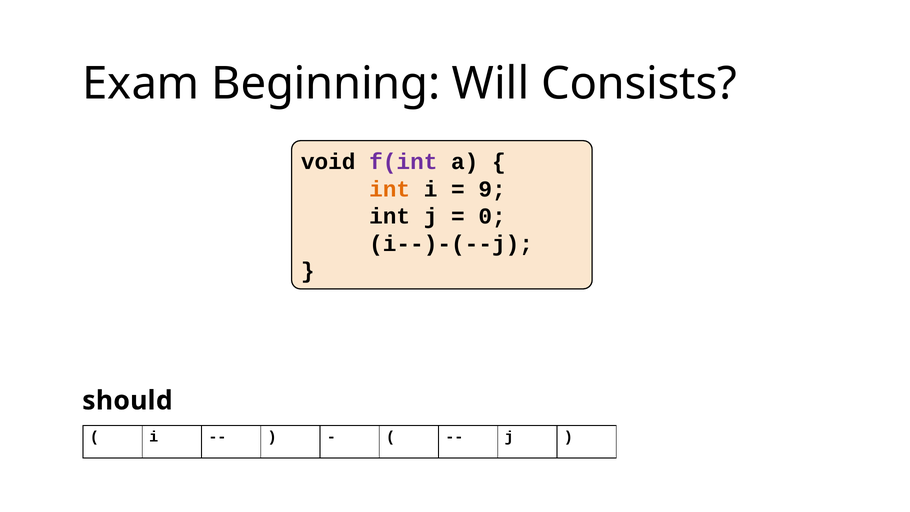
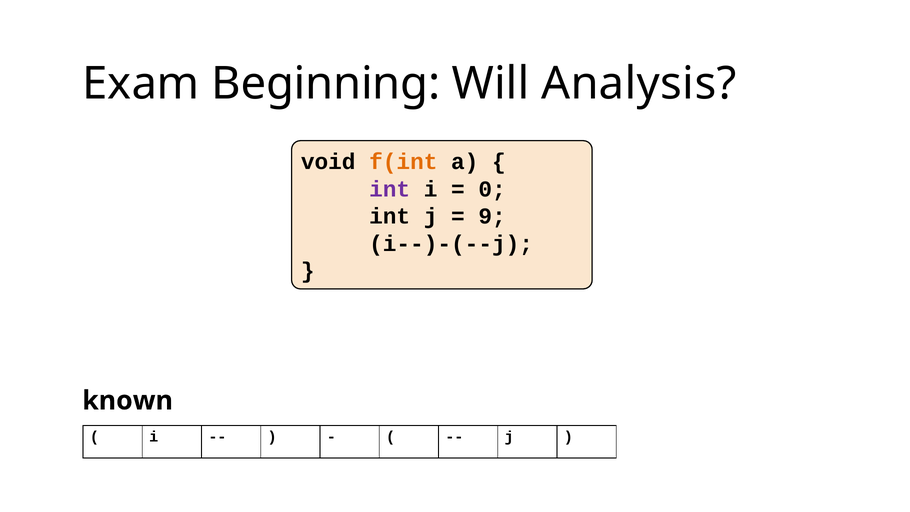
Consists: Consists -> Analysis (639, 84)
f(int colour: purple -> orange (403, 162)
int colour: orange -> purple (390, 189)
9: 9 -> 0 (492, 189)
0: 0 -> 9 (492, 216)
should: should -> known (128, 401)
